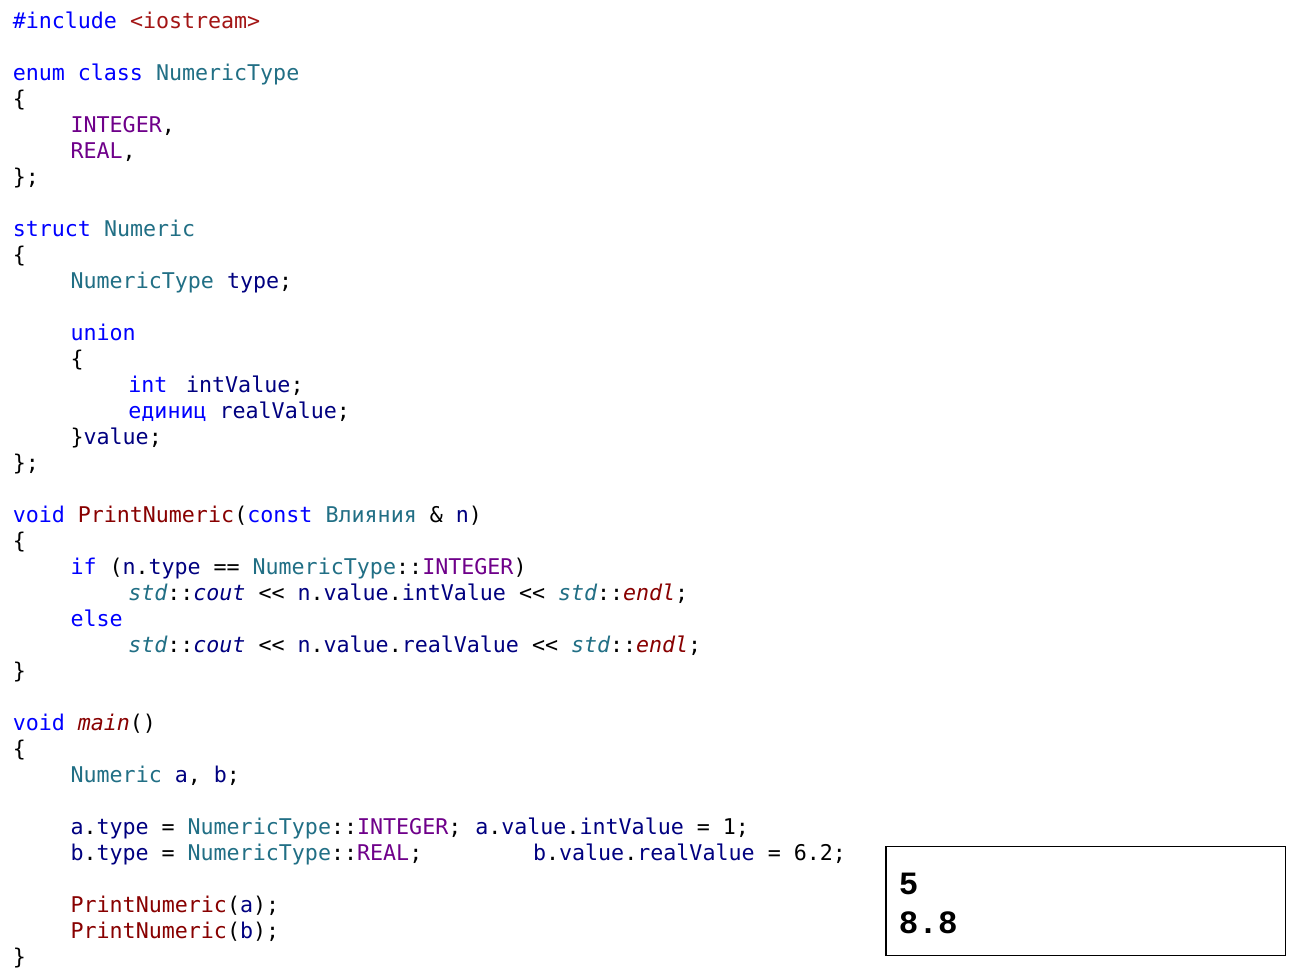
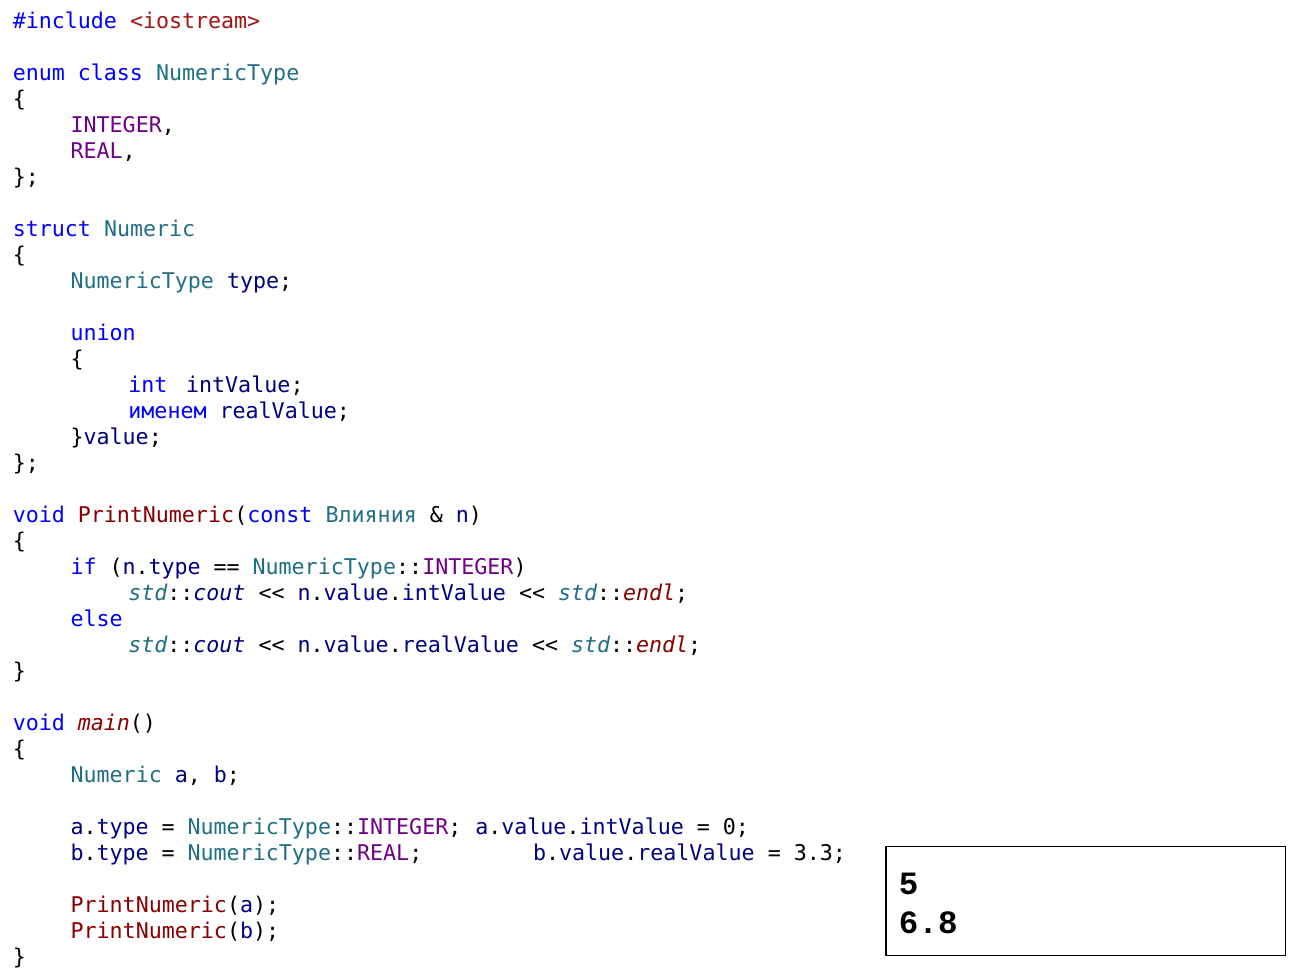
единиц: единиц -> именем (168, 411)
1: 1 -> 0 (736, 827)
6.2: 6.2 -> 3.3 (820, 854)
8.8: 8.8 -> 6.8 (928, 923)
